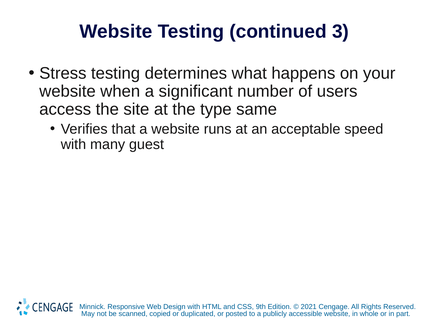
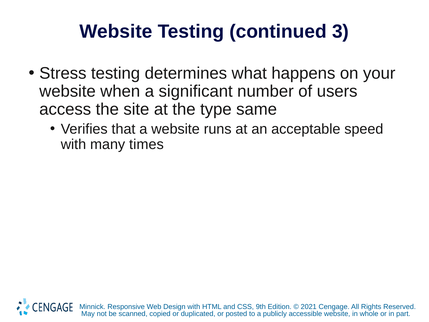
guest: guest -> times (146, 144)
